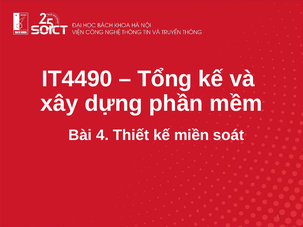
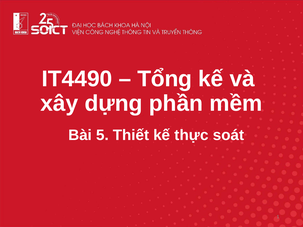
4: 4 -> 5 (102, 135)
miền: miền -> thực (191, 135)
